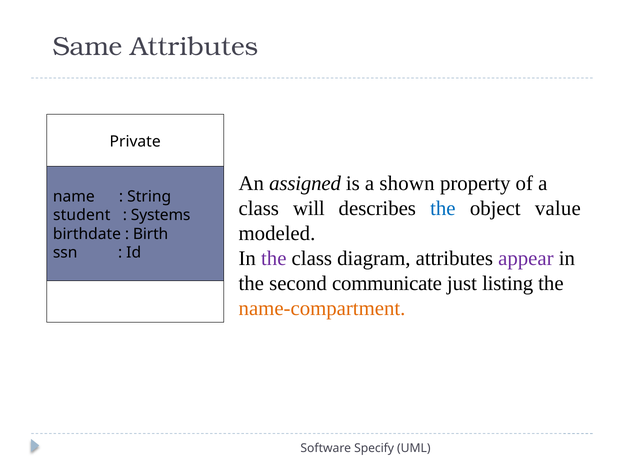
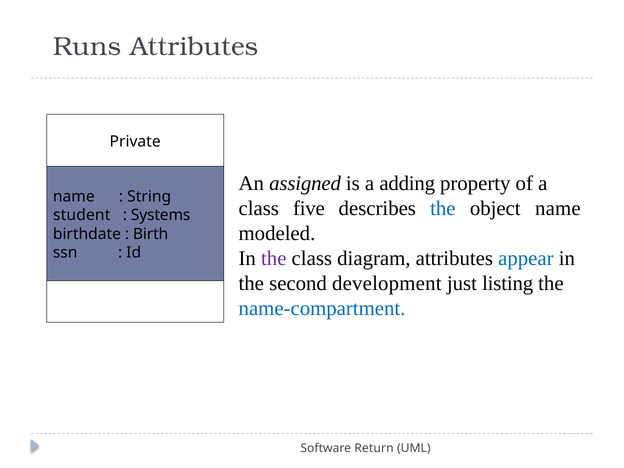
Same: Same -> Runs (87, 46)
shown: shown -> adding (407, 183)
will: will -> five (309, 208)
object value: value -> name (558, 208)
appear colour: purple -> blue (526, 258)
communicate: communicate -> development (387, 283)
name-compartment colour: orange -> blue (322, 308)
Specify: Specify -> Return (374, 448)
